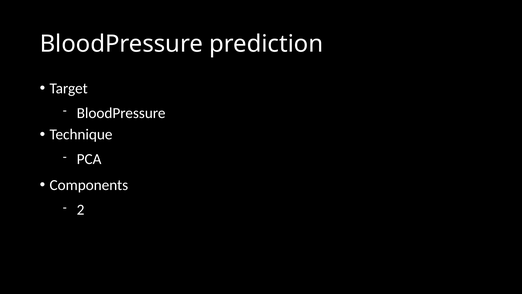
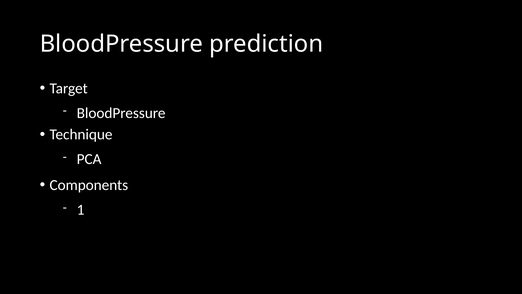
2: 2 -> 1 (81, 209)
